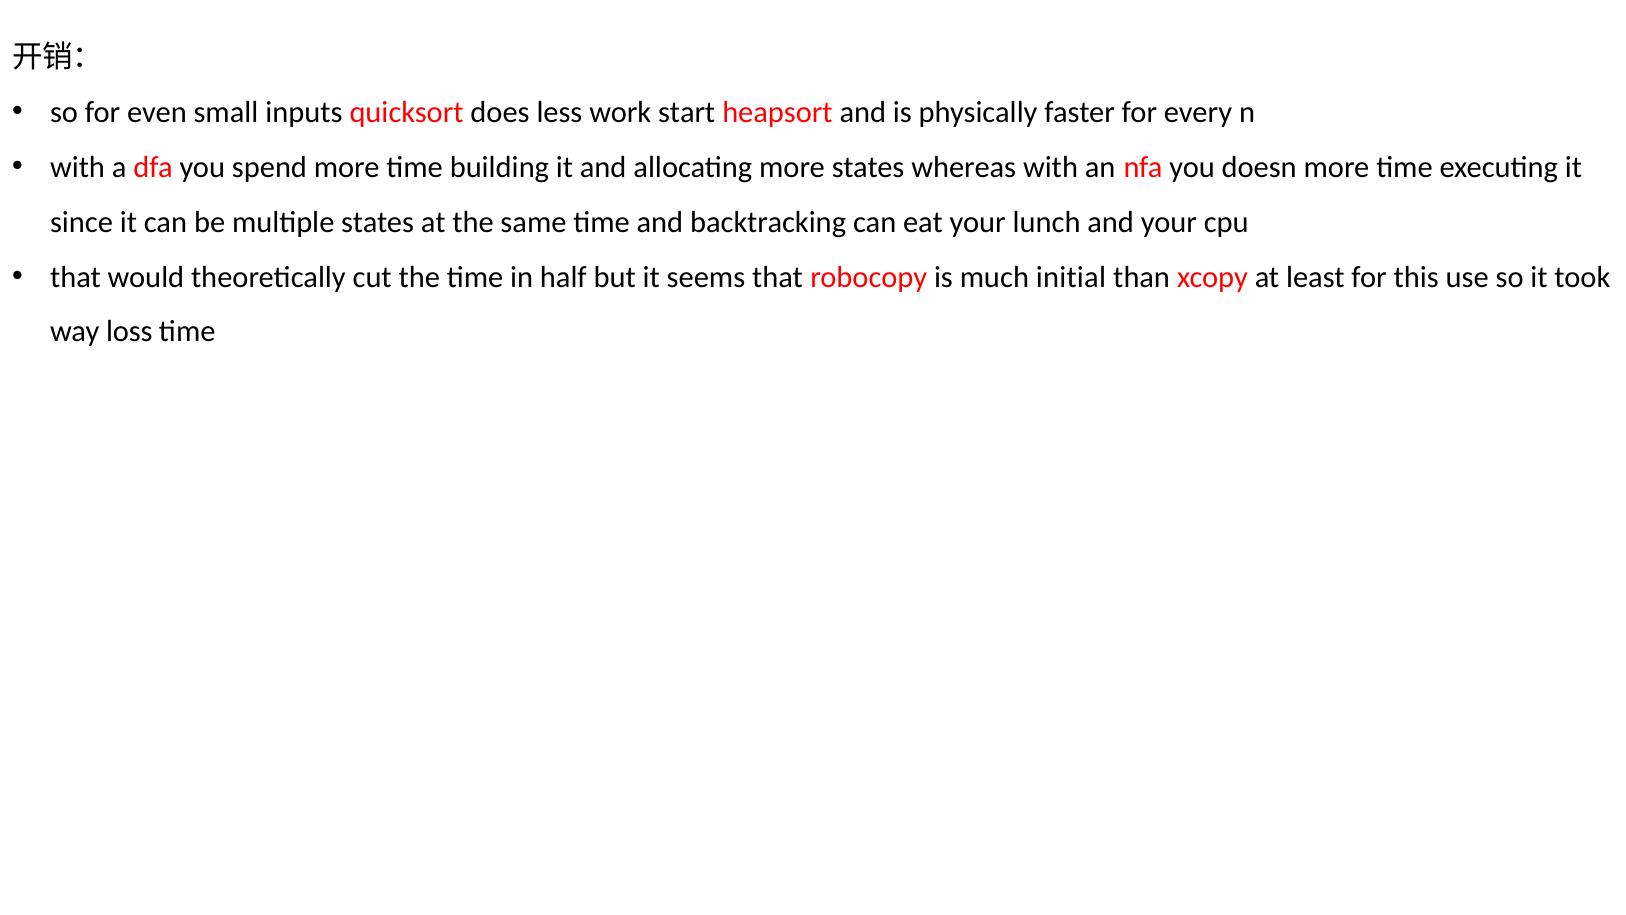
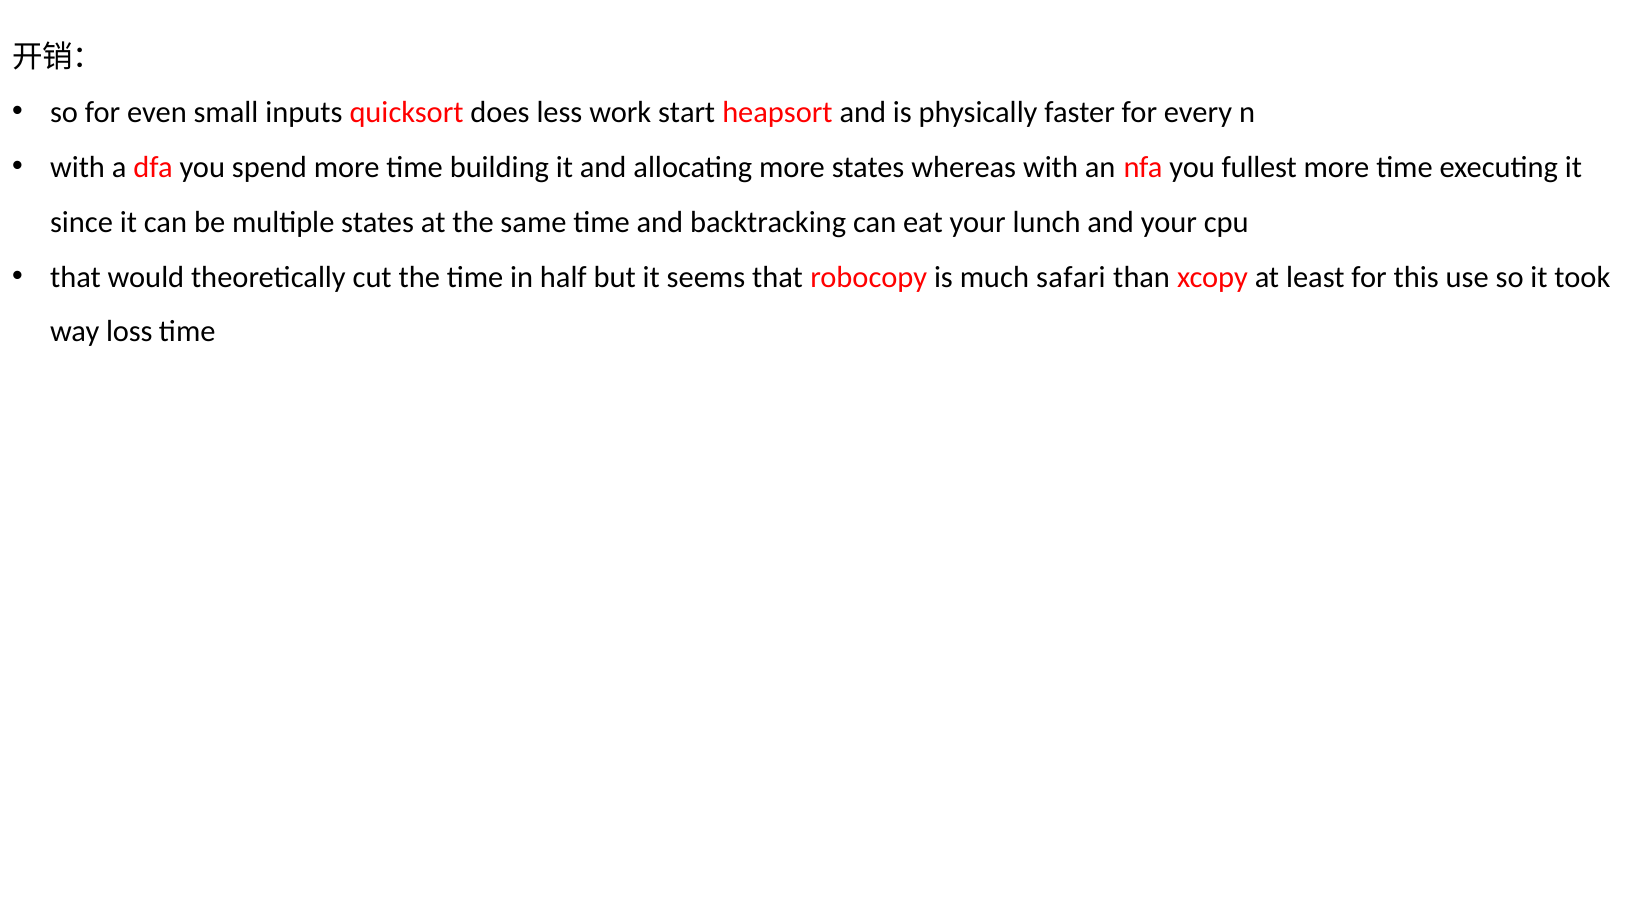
doesn: doesn -> fullest (1259, 167)
initial: initial -> safari (1071, 277)
